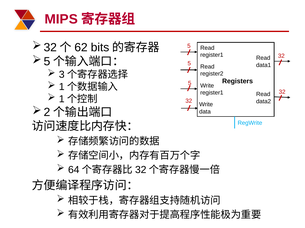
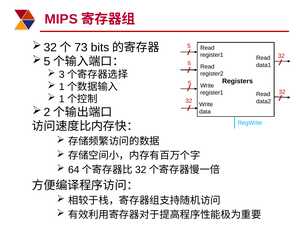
62: 62 -> 73 (81, 48)
